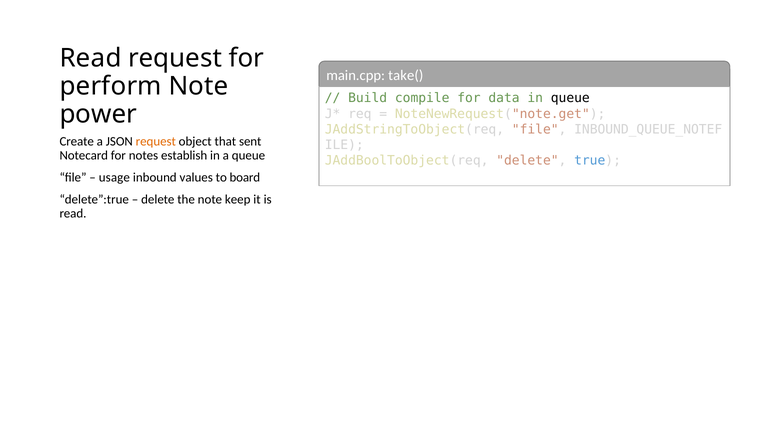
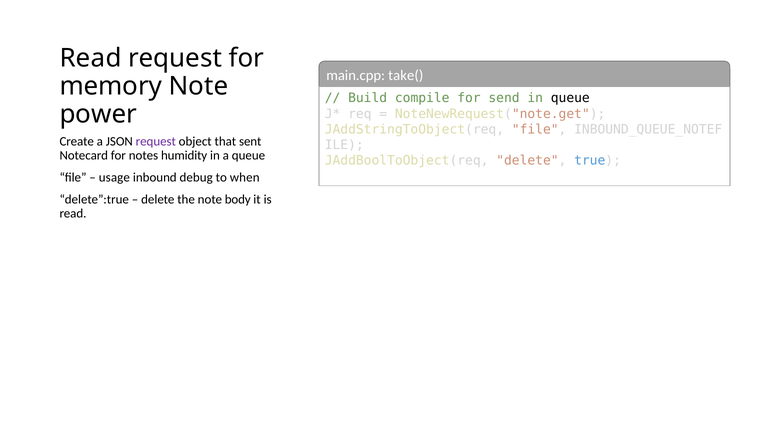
perform: perform -> memory (111, 86)
data: data -> send (504, 98)
request colour: orange -> purple (156, 141)
establish: establish -> humidity (184, 155)
values: values -> debug (196, 177)
board: board -> when (245, 177)
keep: keep -> body (238, 200)
